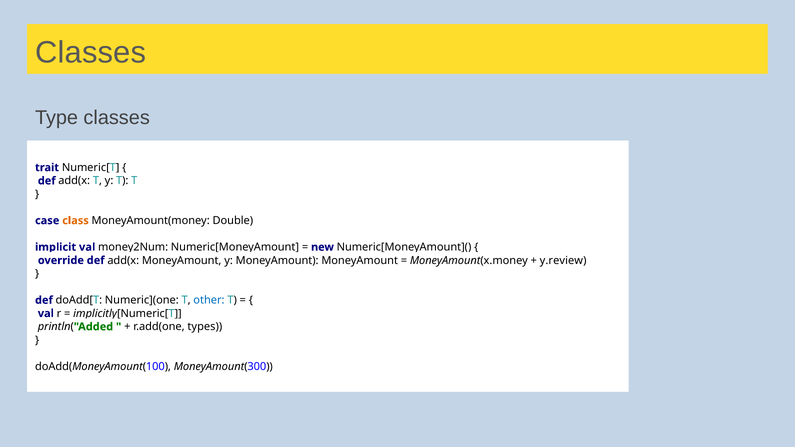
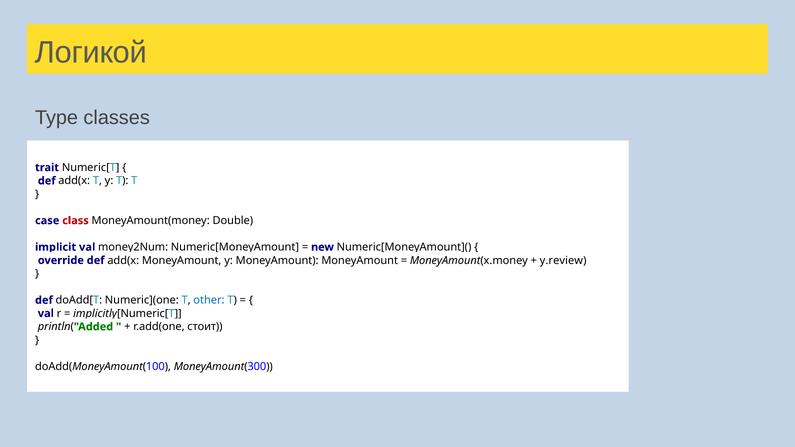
Classes: Classes -> Логикой (91, 53)
class colour: orange -> red (76, 221)
types: types -> стоит (205, 327)
